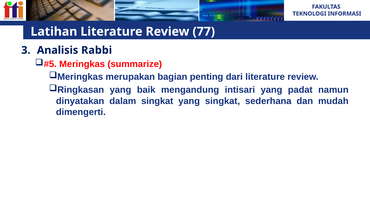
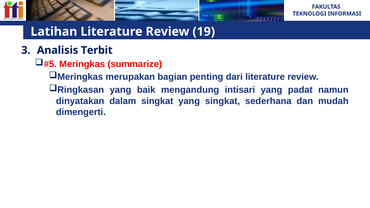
77: 77 -> 19 (204, 32)
Rabbi: Rabbi -> Terbit (97, 50)
